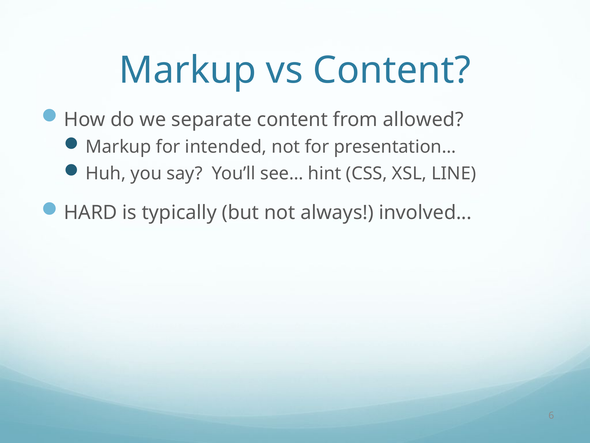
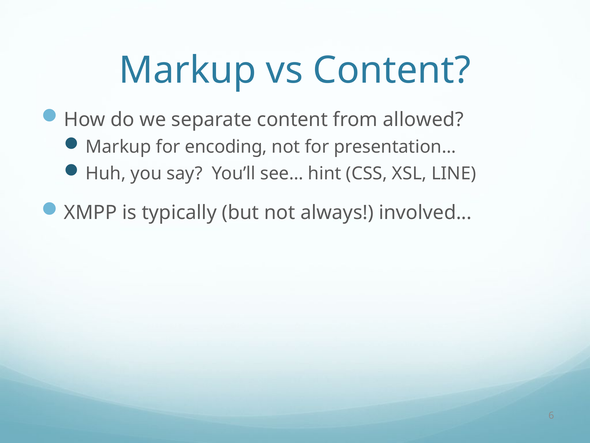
intended: intended -> encoding (226, 147)
HARD: HARD -> XMPP (90, 212)
